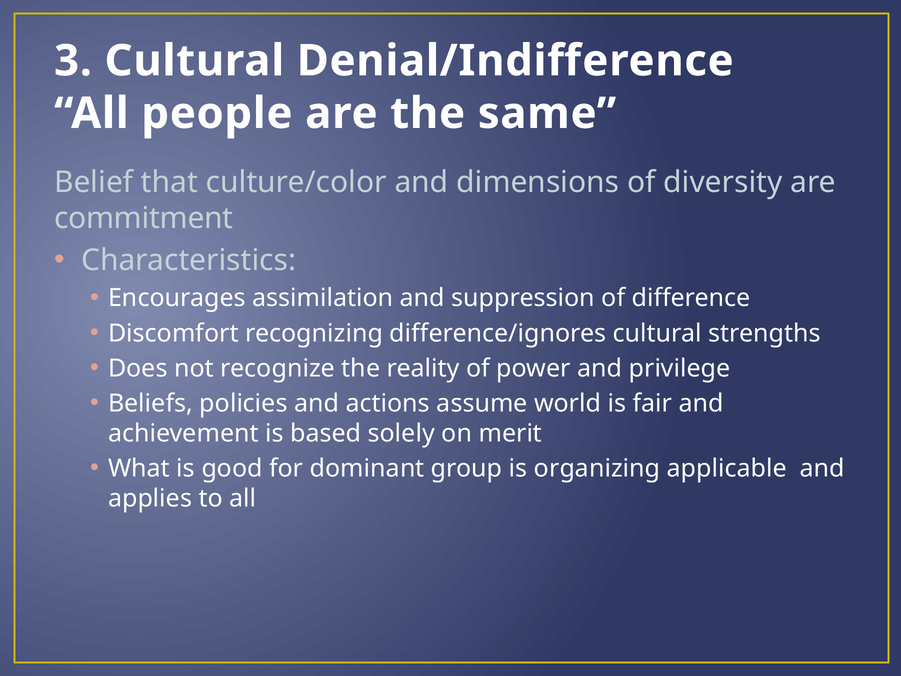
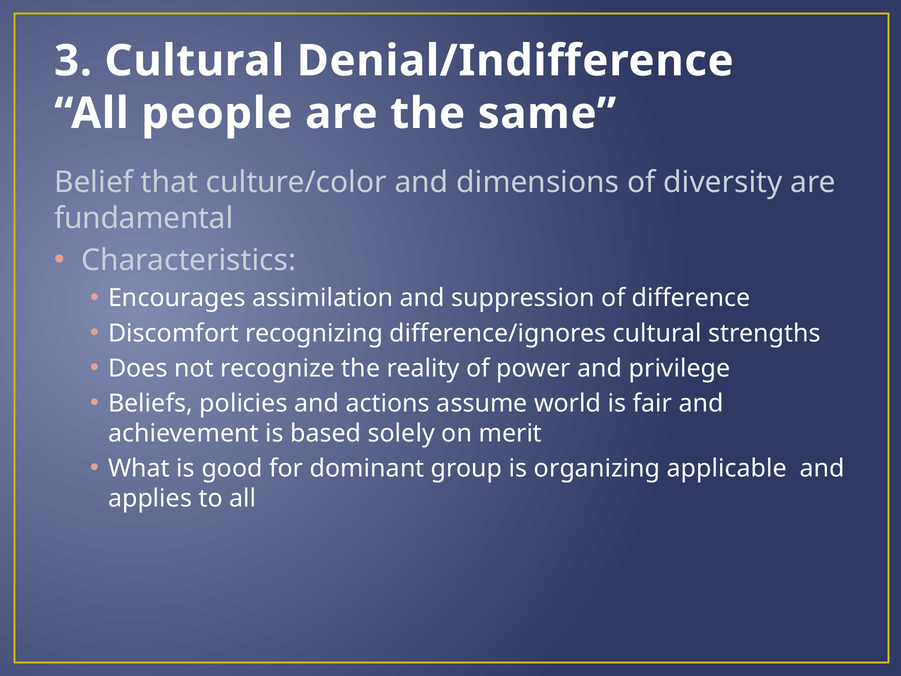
commitment: commitment -> fundamental (144, 218)
